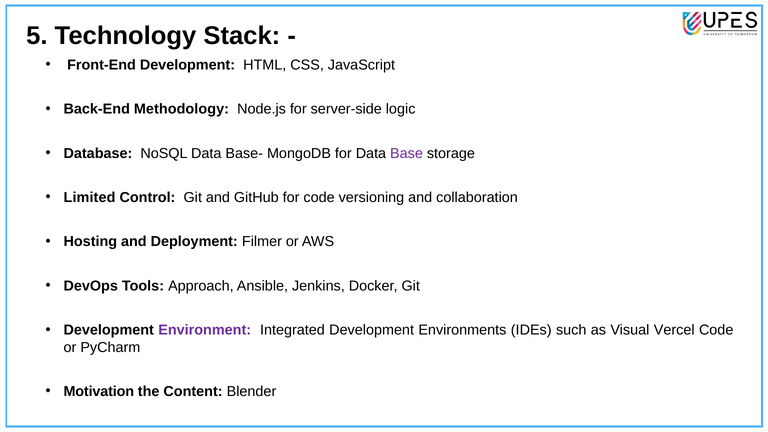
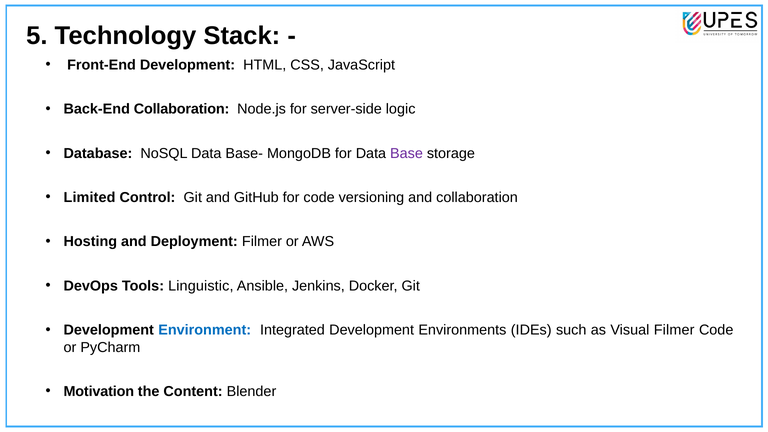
Back-End Methodology: Methodology -> Collaboration (182, 109)
Approach: Approach -> Linguistic (201, 286)
Environment colour: purple -> blue (205, 330)
Visual Vercel: Vercel -> Filmer (674, 330)
